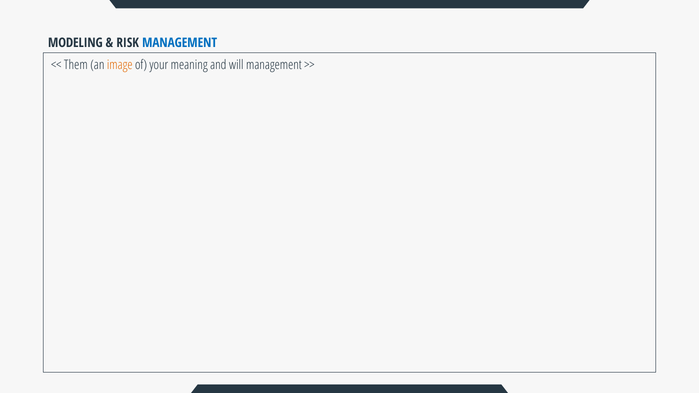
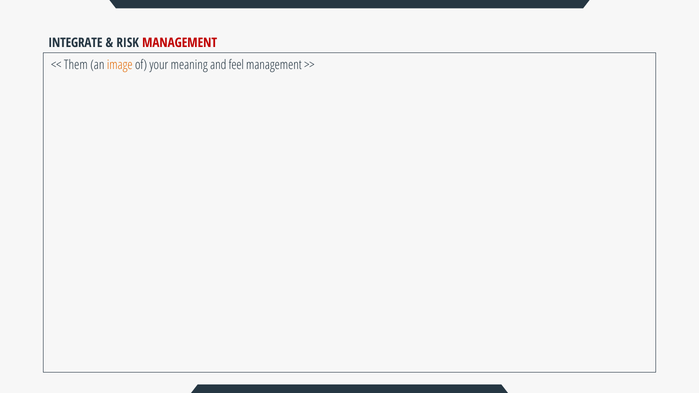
MODELING: MODELING -> INTEGRATE (75, 43)
MANAGEMENT colour: blue -> red (180, 43)
will: will -> feel (236, 65)
